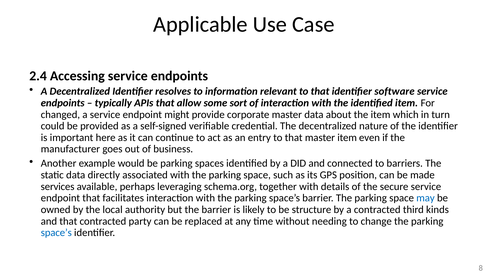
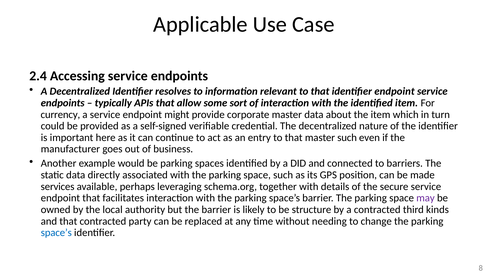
identifier software: software -> endpoint (395, 91)
changed: changed -> currency (60, 114)
master item: item -> such (347, 137)
may colour: blue -> purple (426, 198)
